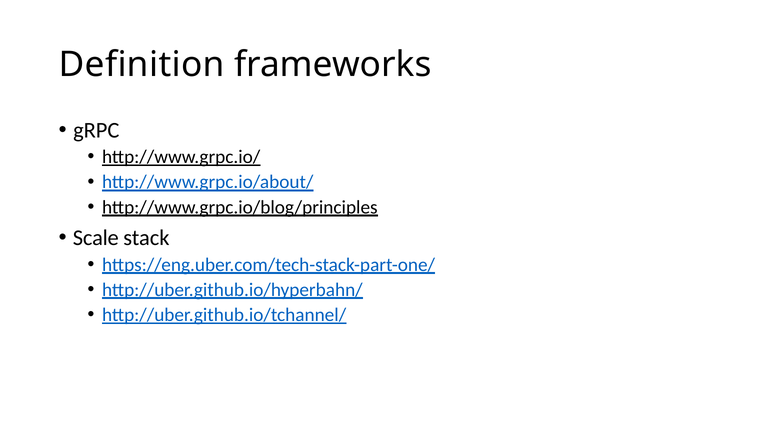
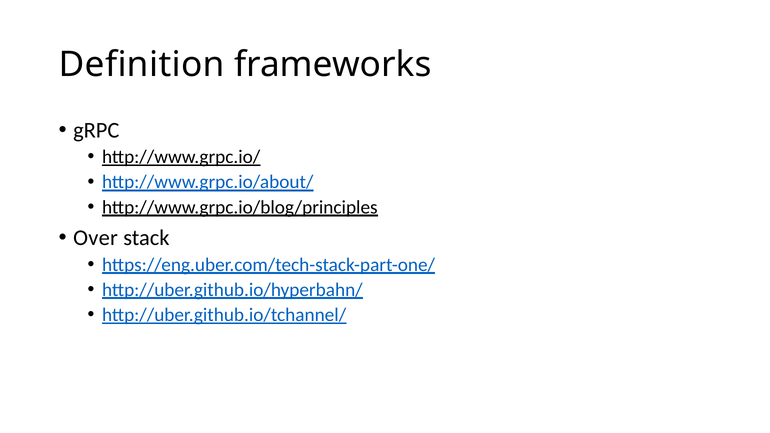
Scale: Scale -> Over (96, 238)
